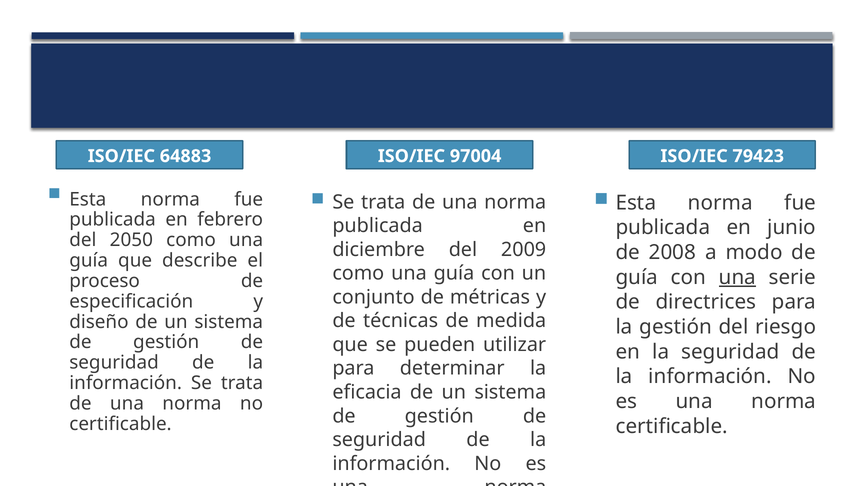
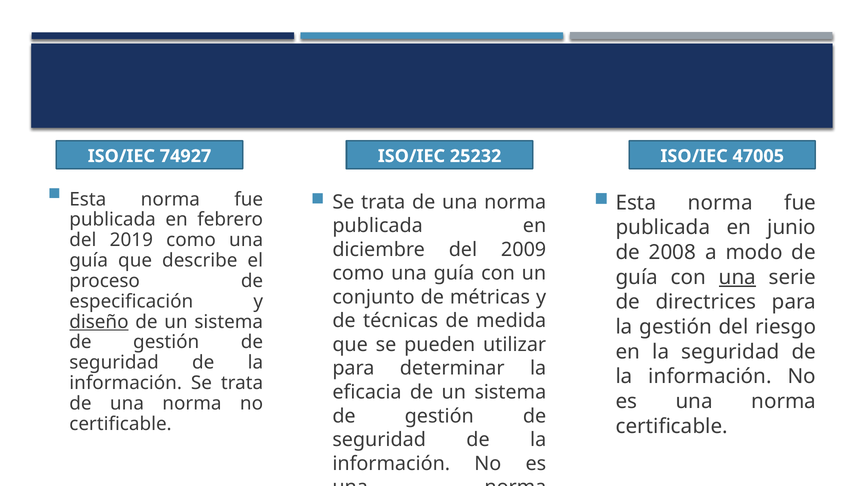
64883: 64883 -> 74927 (186, 156)
97004: 97004 -> 25232 (476, 156)
79423: 79423 -> 47005 (758, 156)
2050: 2050 -> 2019 (131, 240)
diseño underline: none -> present (99, 322)
